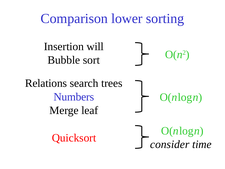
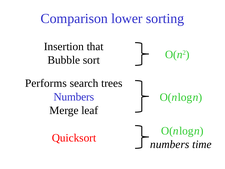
will: will -> that (95, 46)
Relations: Relations -> Performs (46, 83)
consider: consider -> numbers (170, 144)
